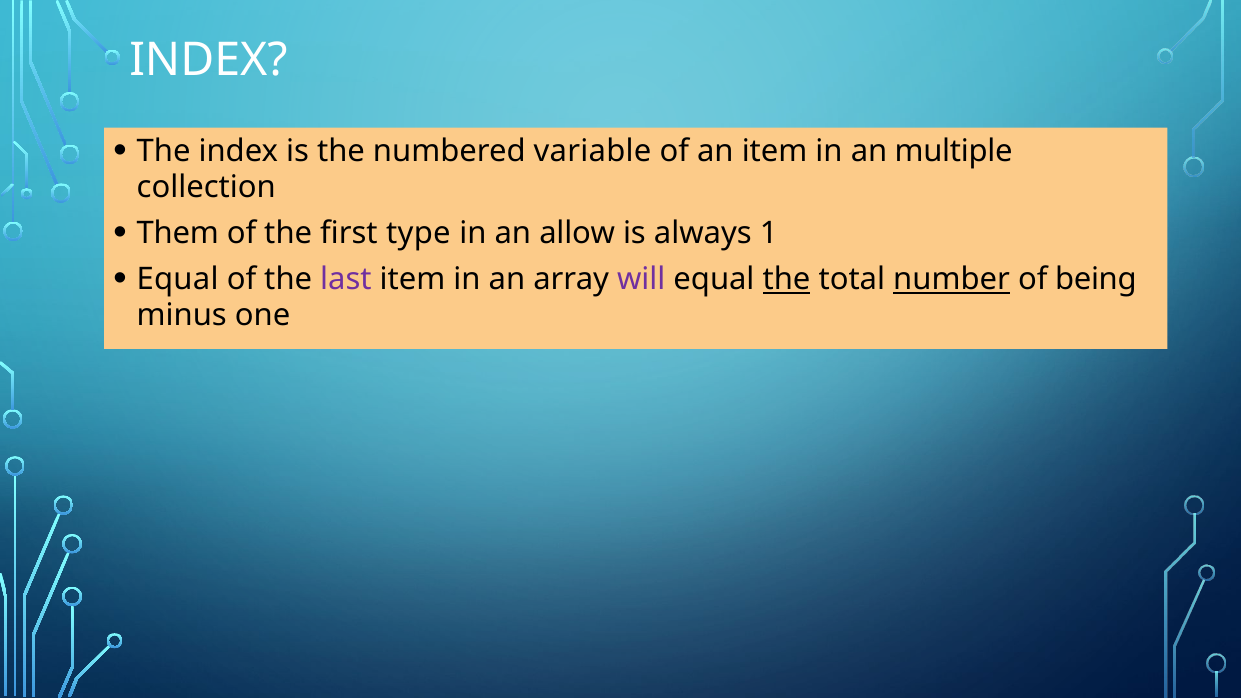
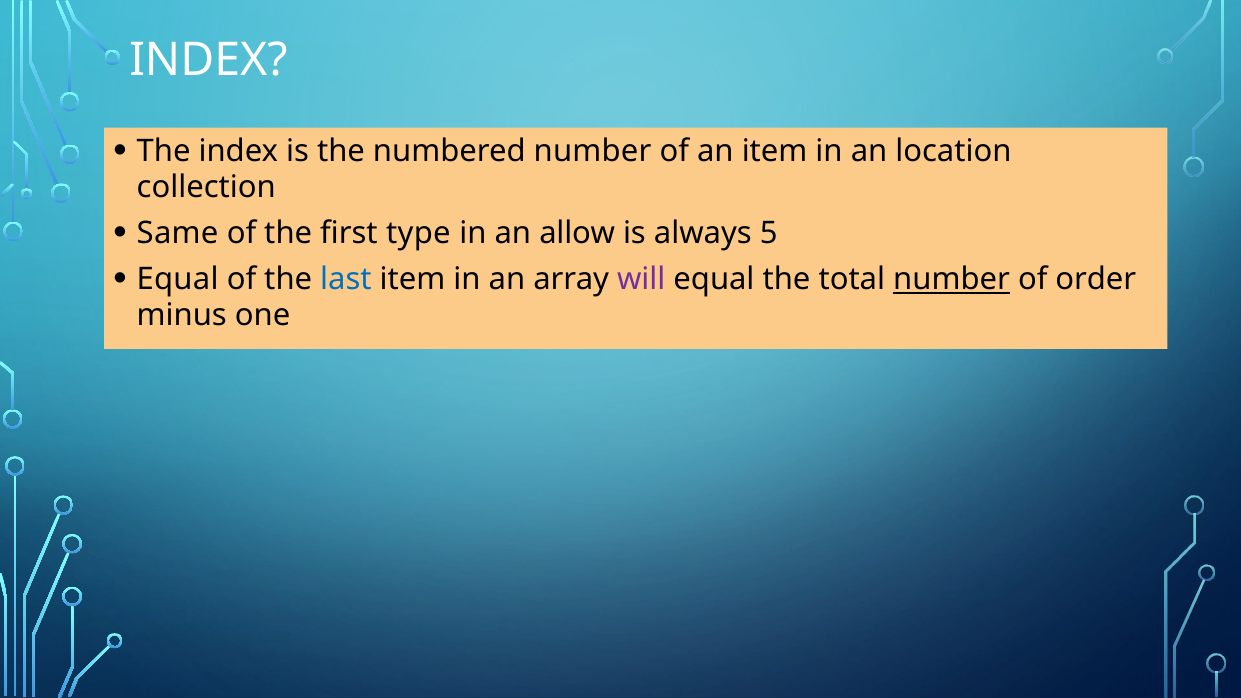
numbered variable: variable -> number (593, 152)
multiple: multiple -> location (953, 152)
Them: Them -> Same (178, 233)
1: 1 -> 5 (769, 233)
last colour: purple -> blue (346, 279)
the underline: present -> none (787, 279)
being: being -> order (1096, 279)
